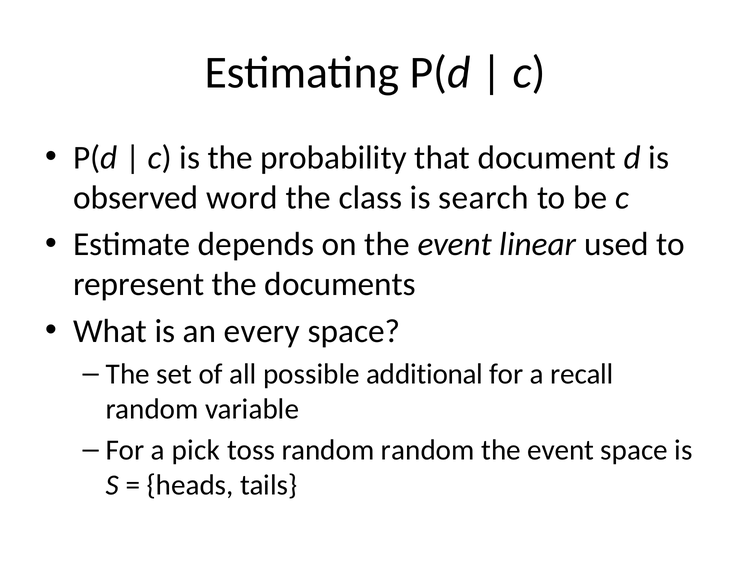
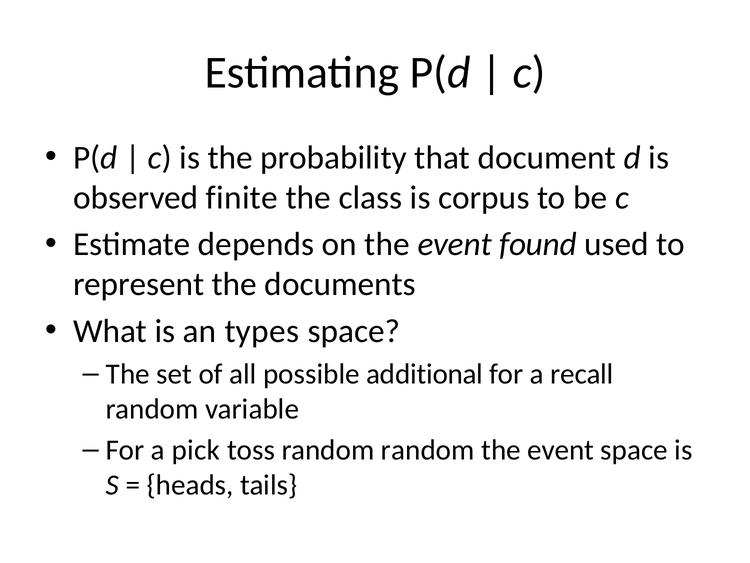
word: word -> finite (242, 197)
search: search -> corpus (484, 197)
linear: linear -> found (538, 244)
every: every -> types (262, 331)
